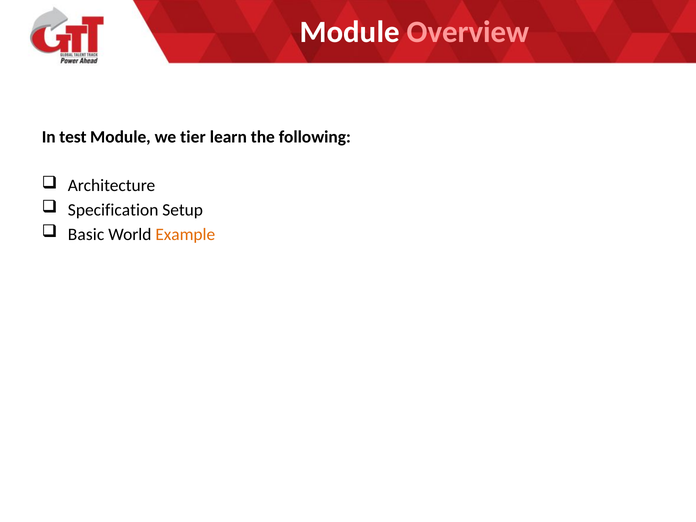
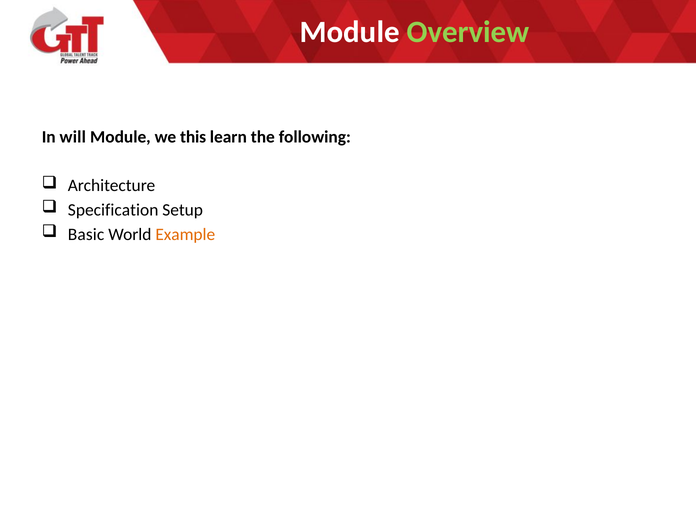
Overview colour: pink -> light green (468, 32)
test: test -> will (73, 137)
tier: tier -> this (193, 137)
